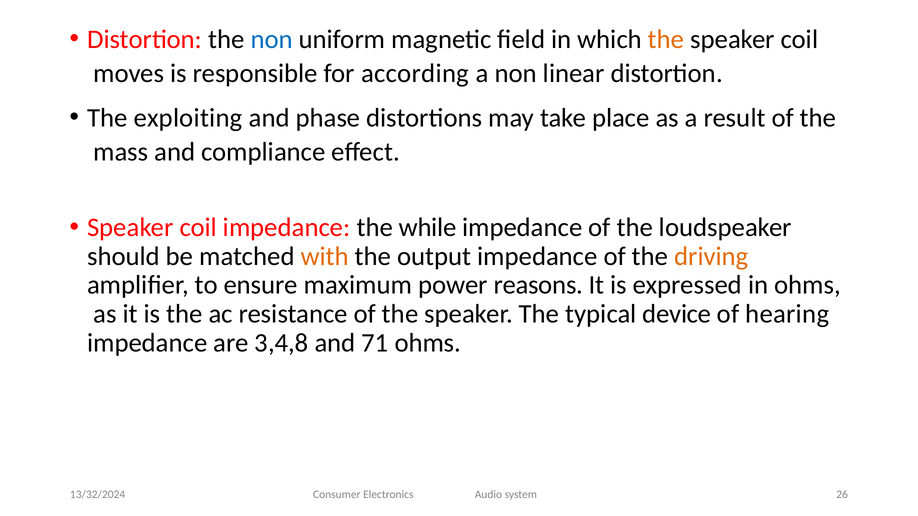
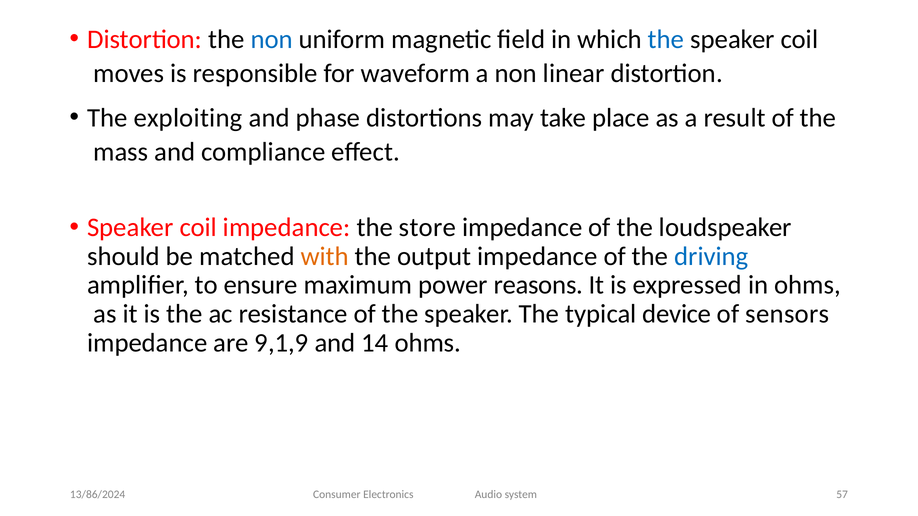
the colour: orange -> blue (666, 39)
according: according -> waveform (415, 74)
while: while -> store (427, 227)
driving colour: orange -> blue (711, 256)
hearing: hearing -> sensors (787, 314)
3,4,8: 3,4,8 -> 9,1,9 (281, 343)
71: 71 -> 14 (375, 343)
13/32/2024: 13/32/2024 -> 13/86/2024 (98, 495)
26: 26 -> 57 (842, 495)
